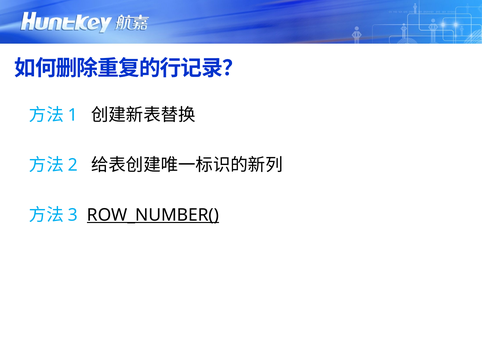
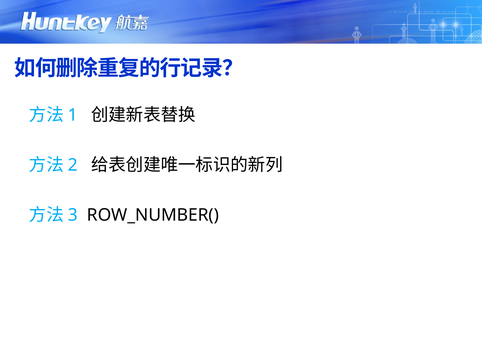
ROW_NUMBER( underline: present -> none (153, 215)
